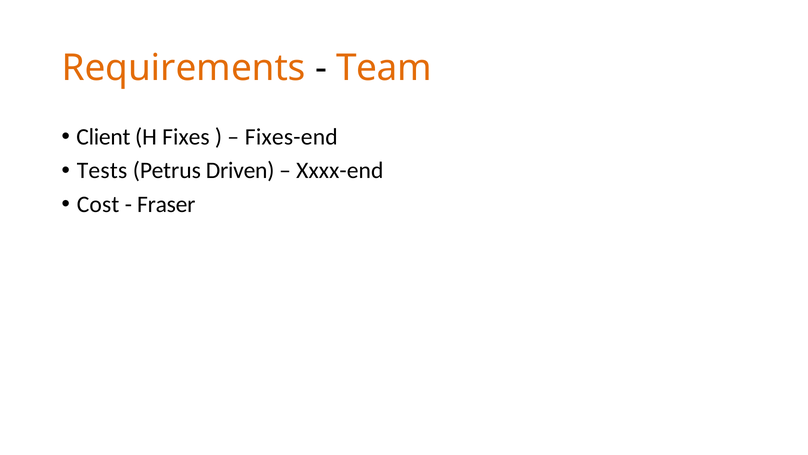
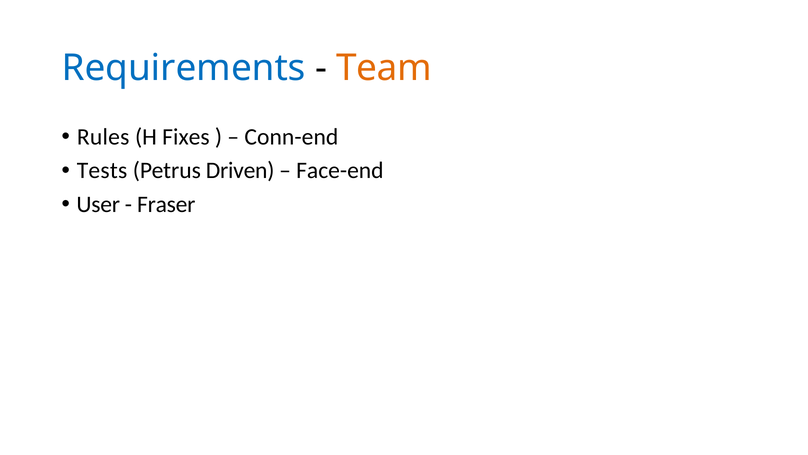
Requirements colour: orange -> blue (184, 68)
Client: Client -> Rules (103, 137)
Fixes-end: Fixes-end -> Conn-end (291, 137)
Xxxx-end: Xxxx-end -> Face-end (340, 170)
Cost: Cost -> User (98, 204)
